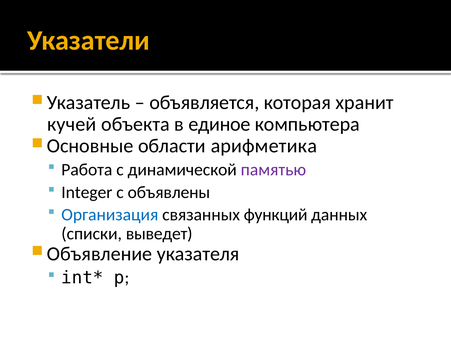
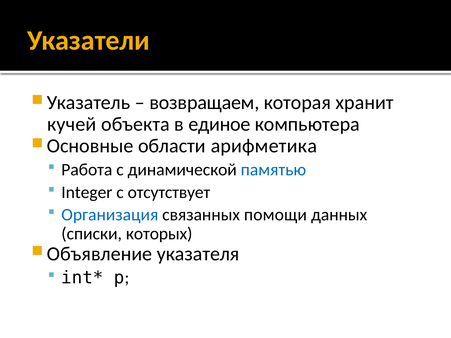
объявляется: объявляется -> возвращаем (204, 103)
памятью colour: purple -> blue (273, 170)
объявлены: объявлены -> отсутствует (169, 192)
функций: функций -> помощи (275, 215)
выведет: выведет -> которых (159, 234)
